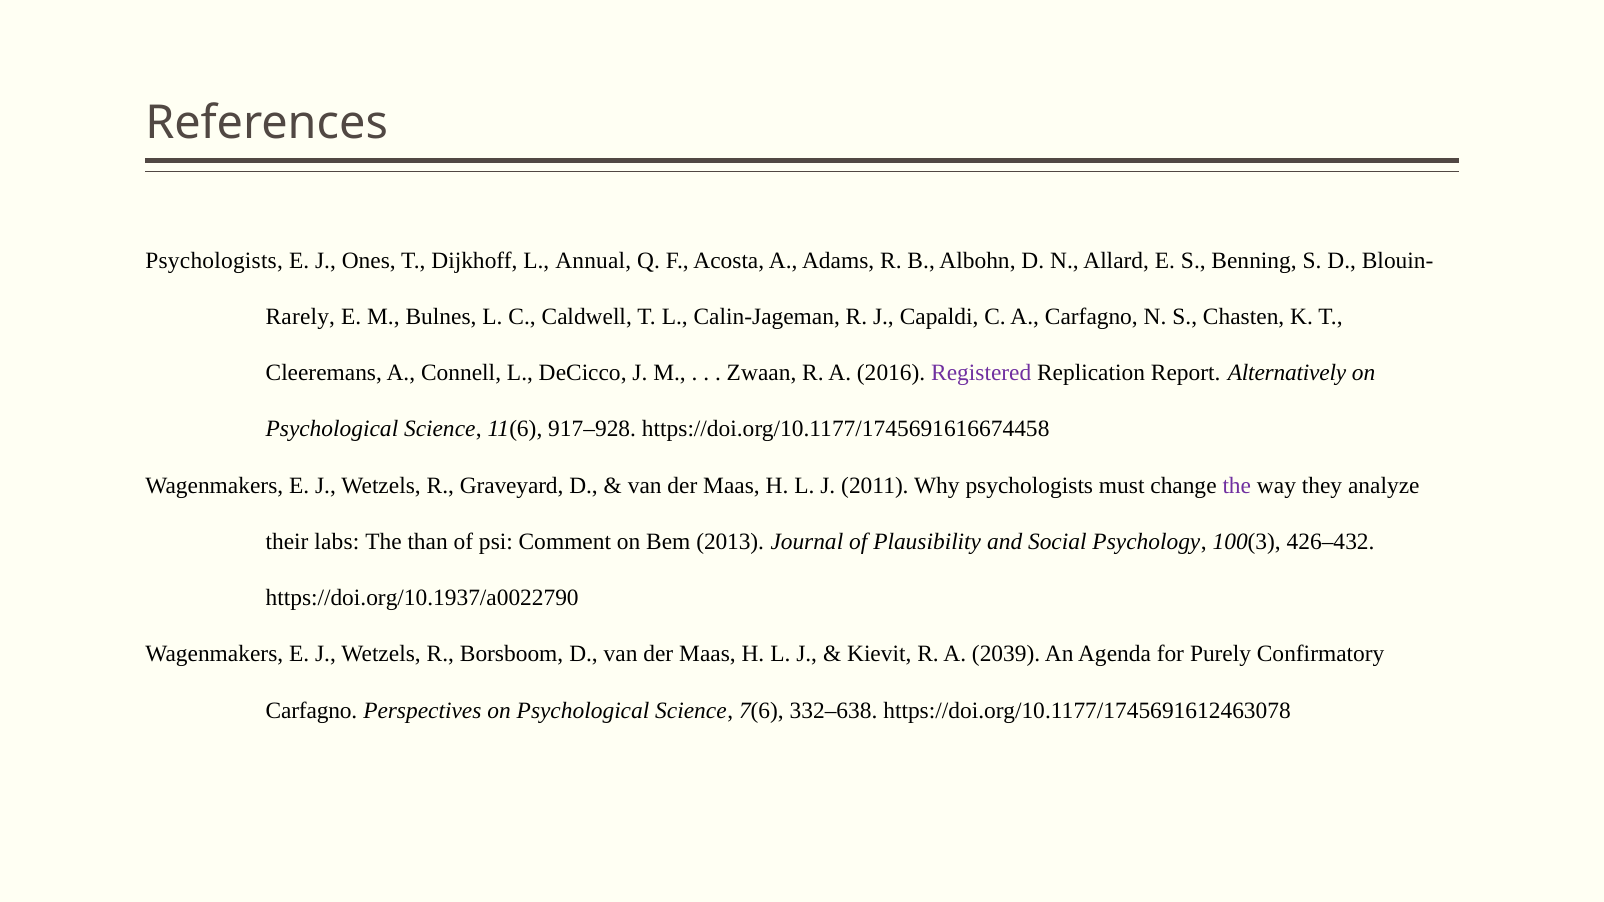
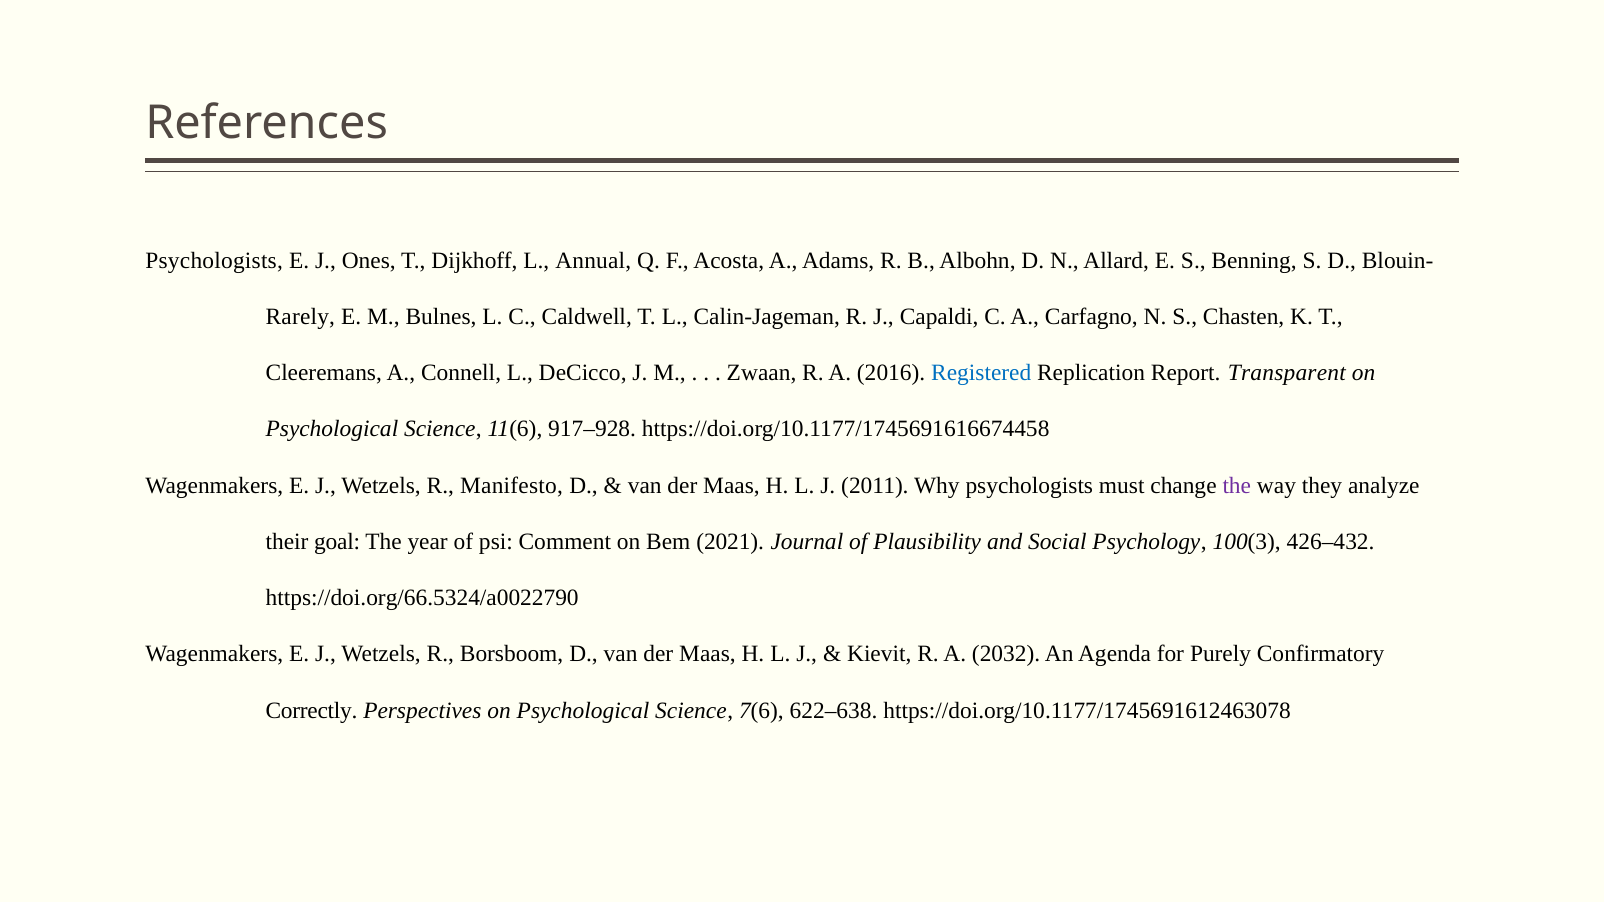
Registered colour: purple -> blue (981, 373)
Alternatively: Alternatively -> Transparent (1287, 373)
Graveyard: Graveyard -> Manifesto (512, 485)
labs: labs -> goal (337, 542)
than: than -> year (428, 542)
2013: 2013 -> 2021 (730, 542)
https://doi.org/10.1937/a0022790: https://doi.org/10.1937/a0022790 -> https://doi.org/66.5324/a0022790 (422, 598)
2039: 2039 -> 2032 (1006, 654)
Carfagno: Carfagno -> Correctly (312, 711)
332–638: 332–638 -> 622–638 (834, 711)
